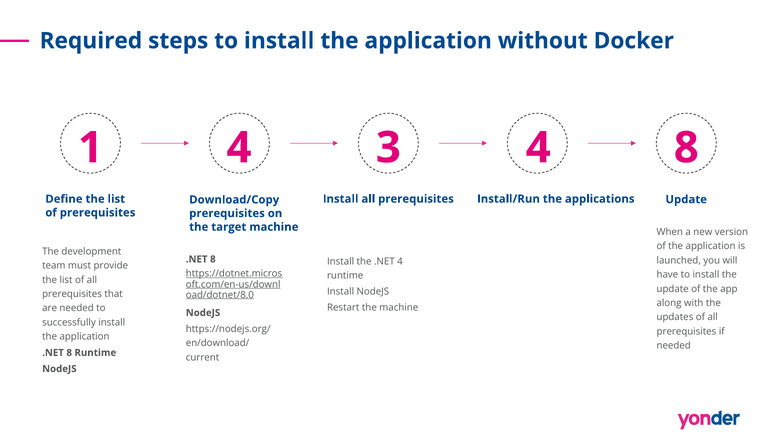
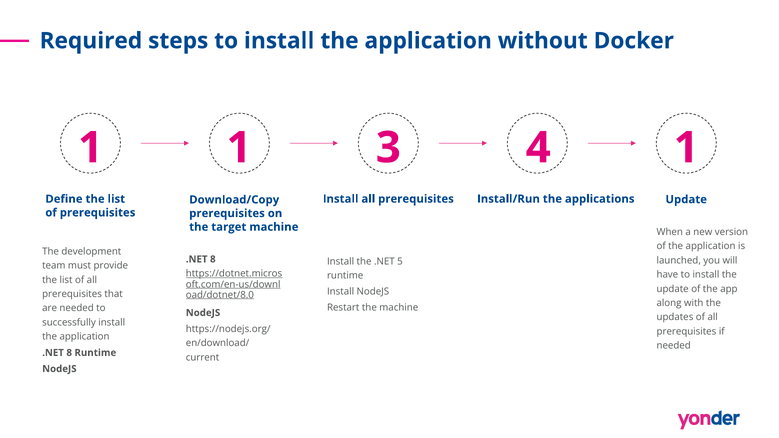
1 4: 4 -> 1 (239, 148)
4 8: 8 -> 1 (686, 148)
.NET 4: 4 -> 5 (400, 261)
